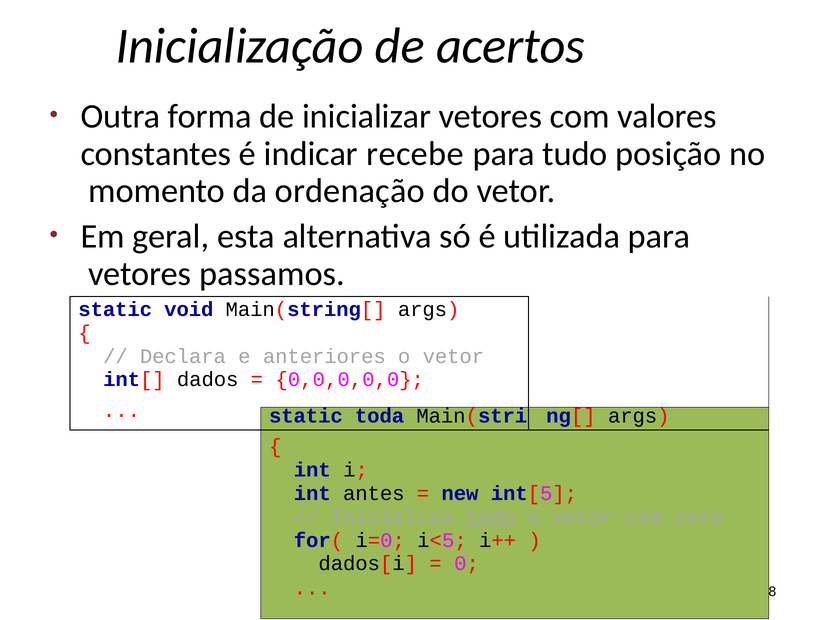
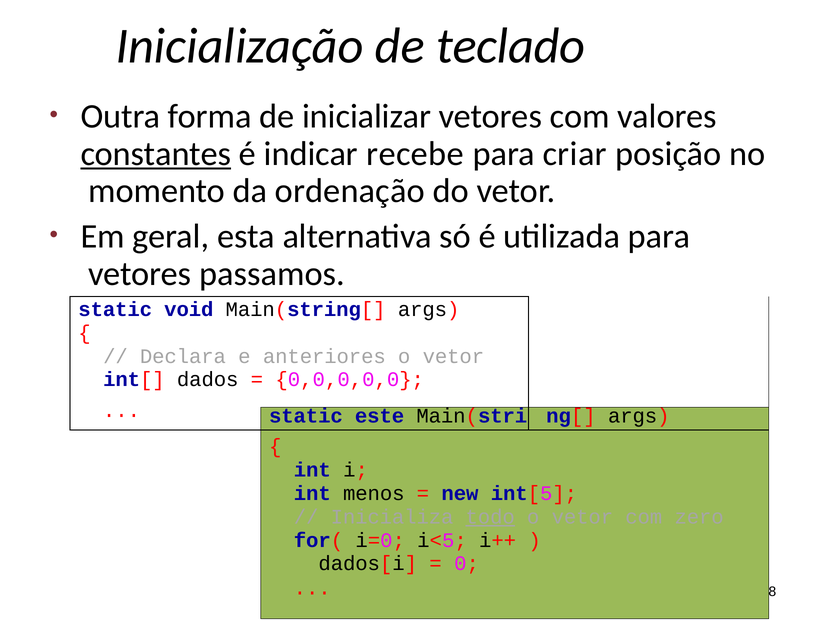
acertos: acertos -> teclado (511, 46)
constantes underline: none -> present (156, 154)
tudo: tudo -> criar (575, 154)
toda: toda -> este (380, 416)
antes: antes -> menos (374, 493)
